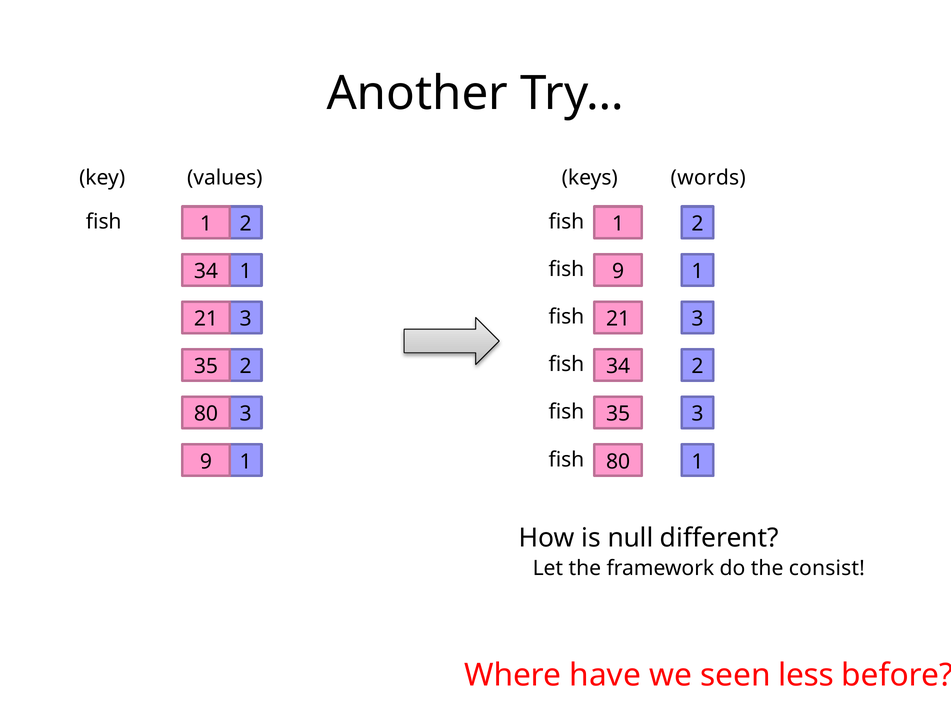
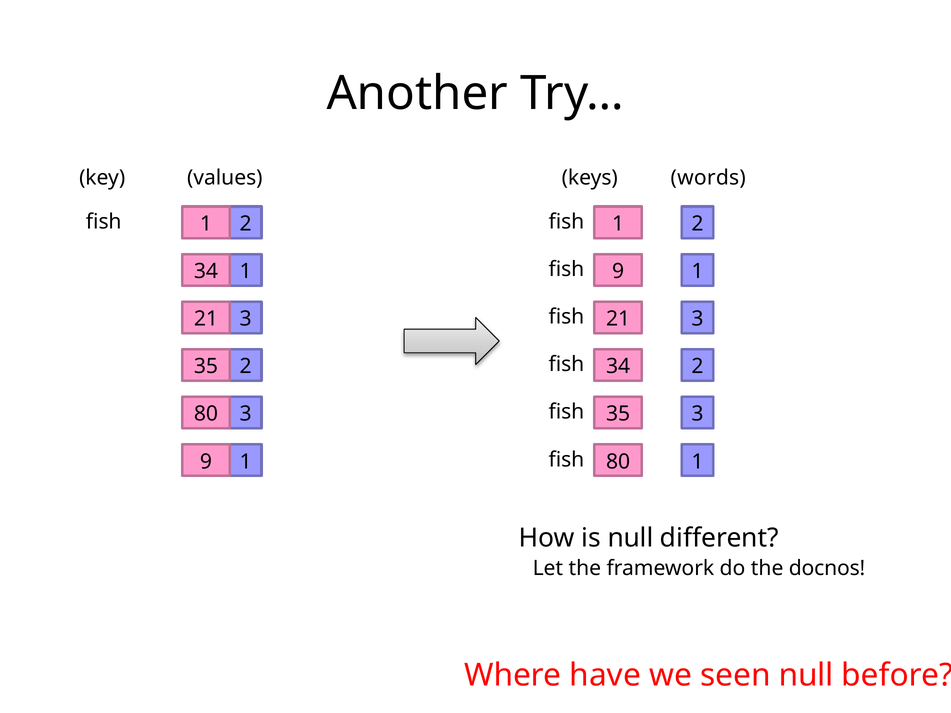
consist: consist -> docnos (827, 568)
seen less: less -> null (806, 676)
